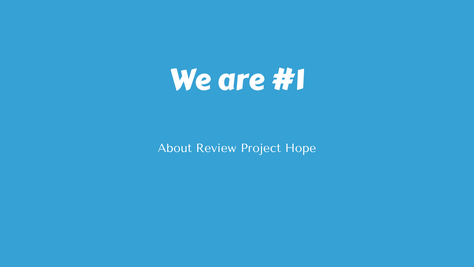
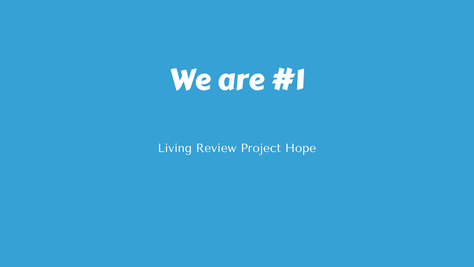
About: About -> Living (175, 148)
